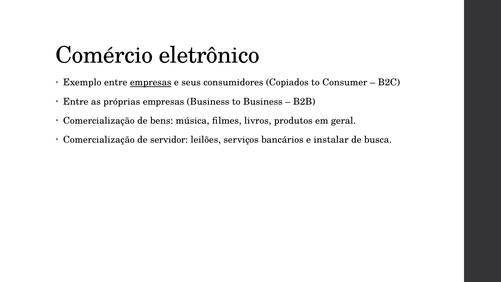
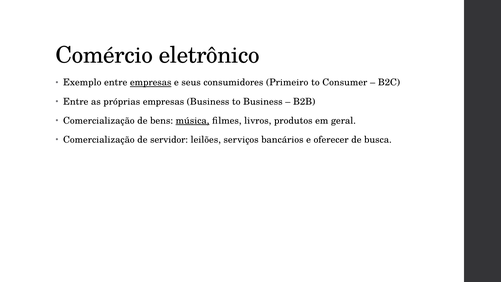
Copiados: Copiados -> Primeiro (287, 82)
música underline: none -> present (193, 121)
instalar: instalar -> oferecer (331, 140)
